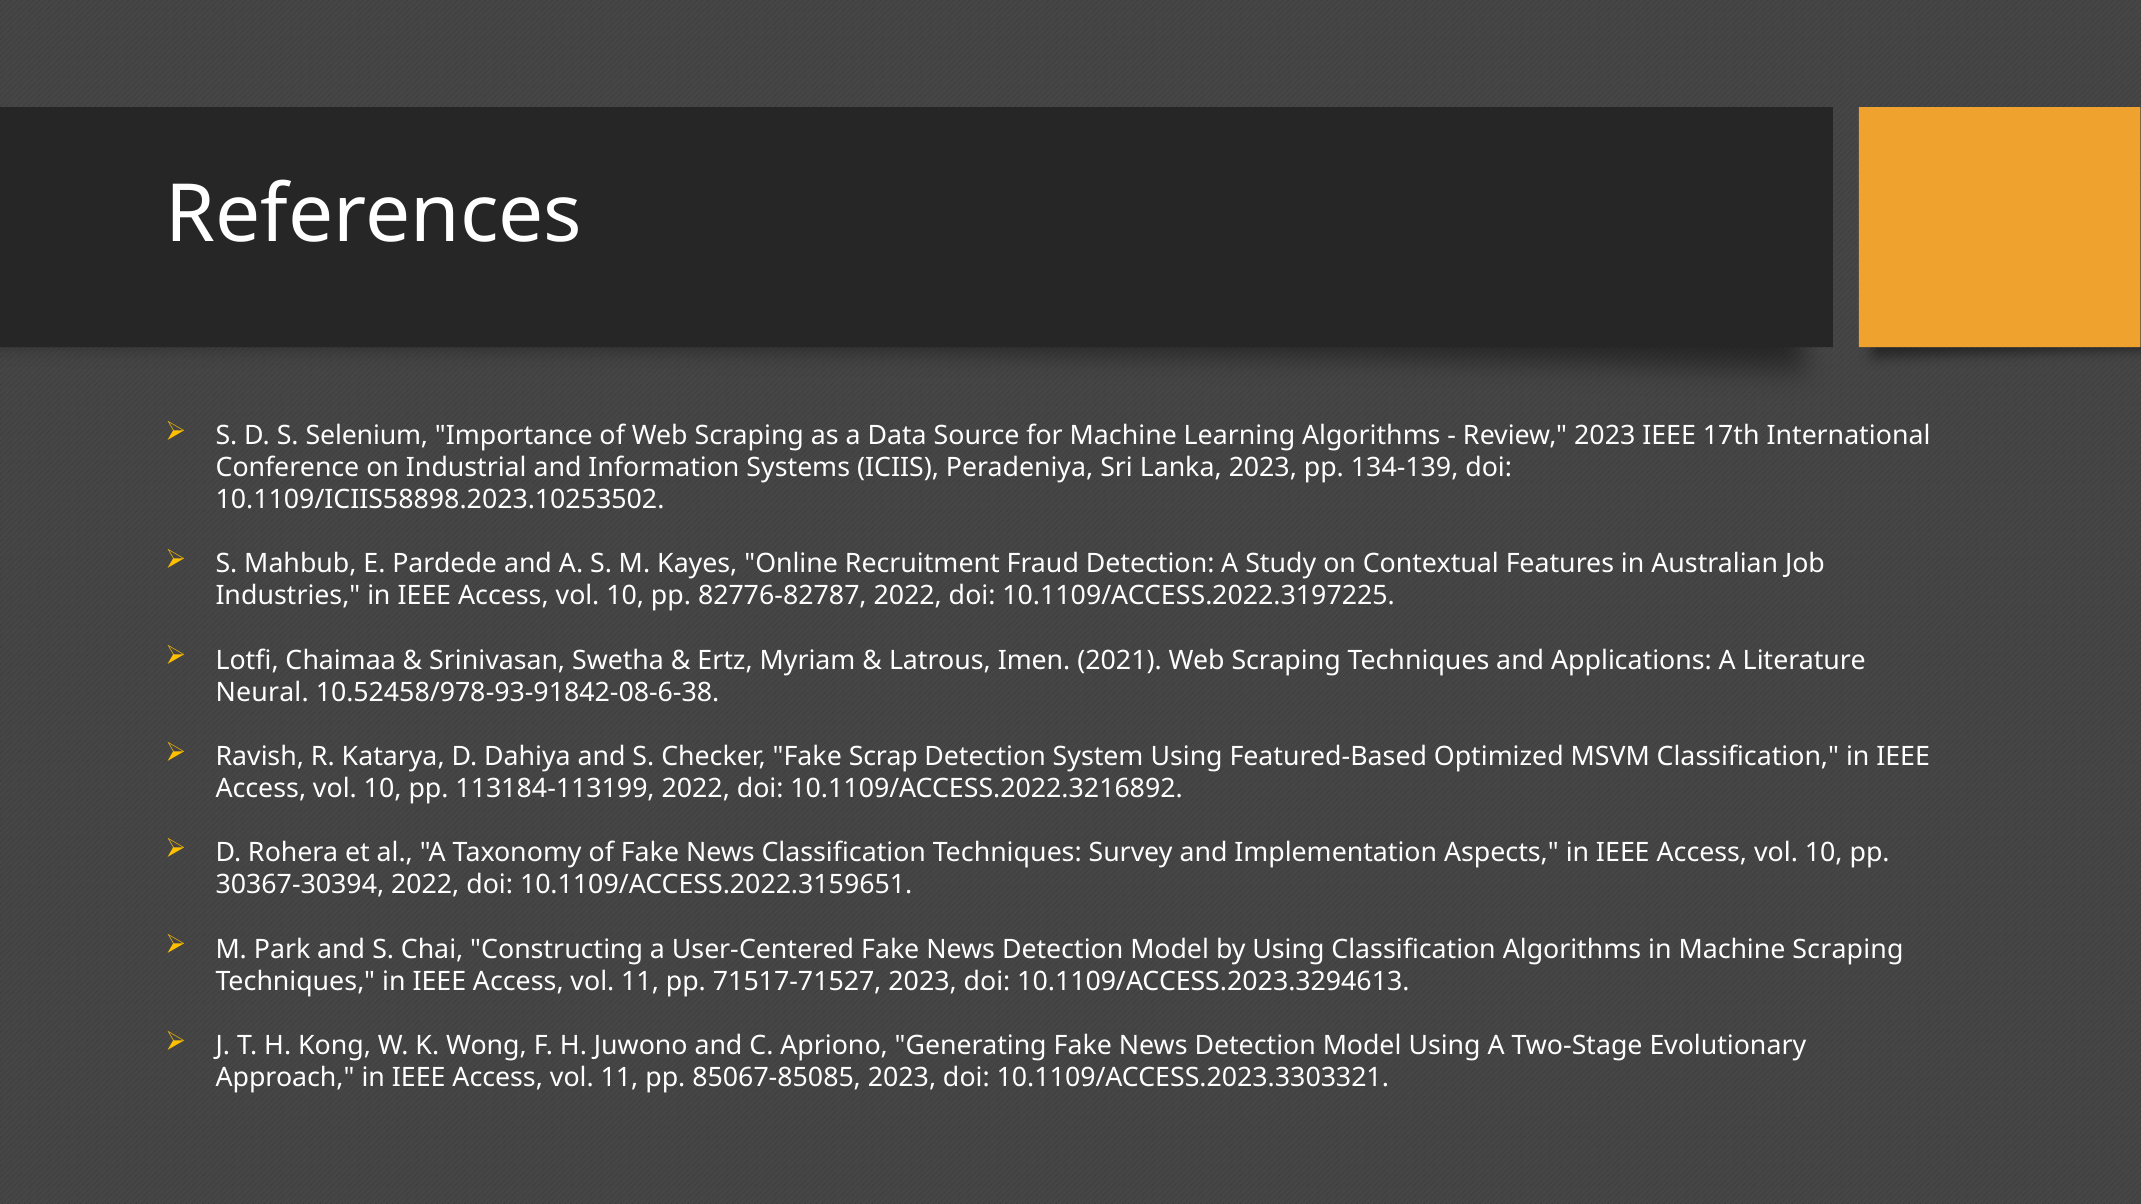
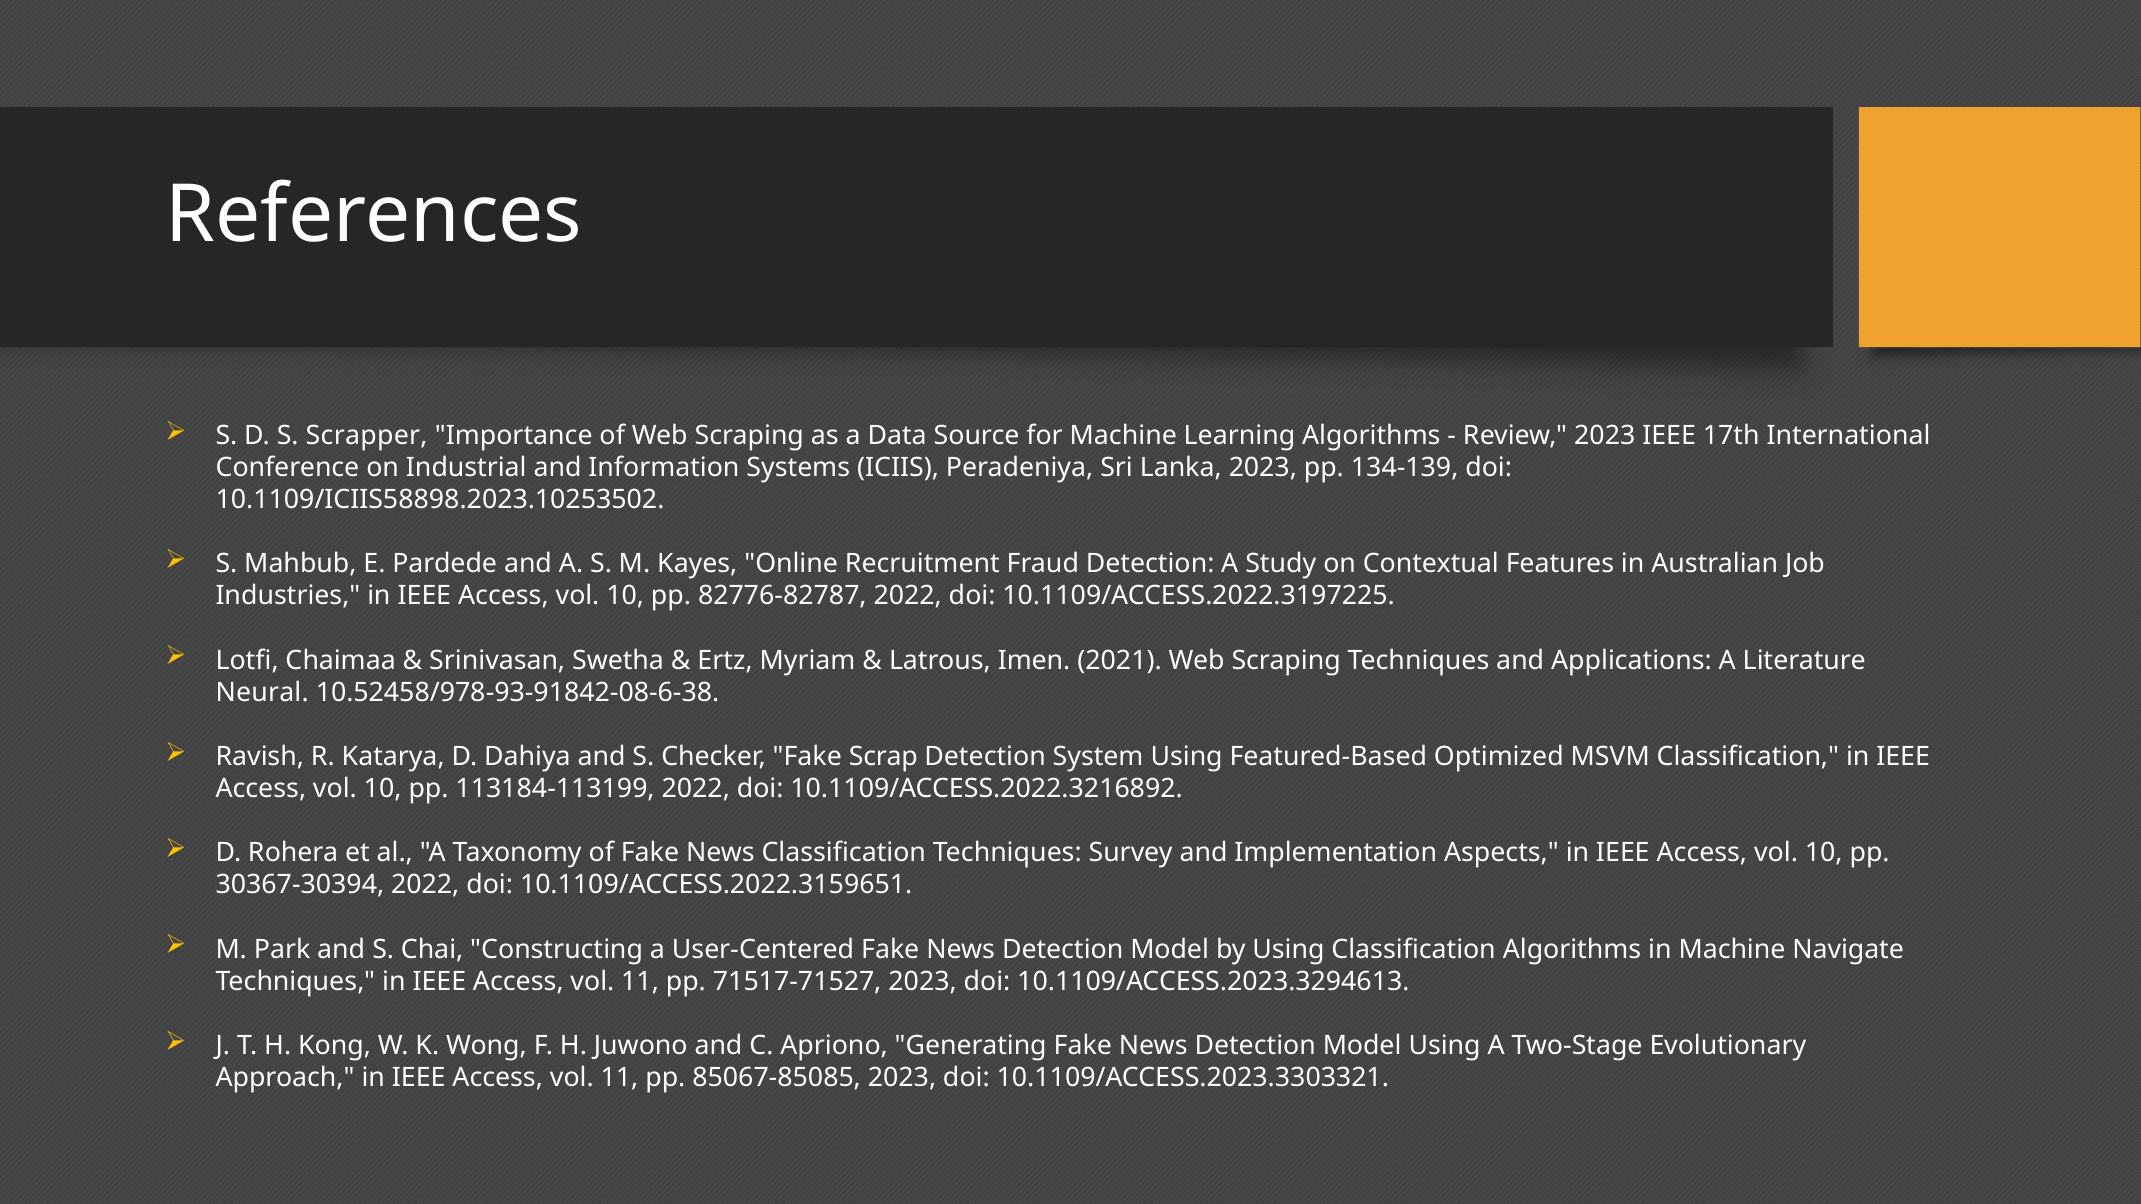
Selenium: Selenium -> Scrapper (367, 436)
Machine Scraping: Scraping -> Navigate (1848, 949)
